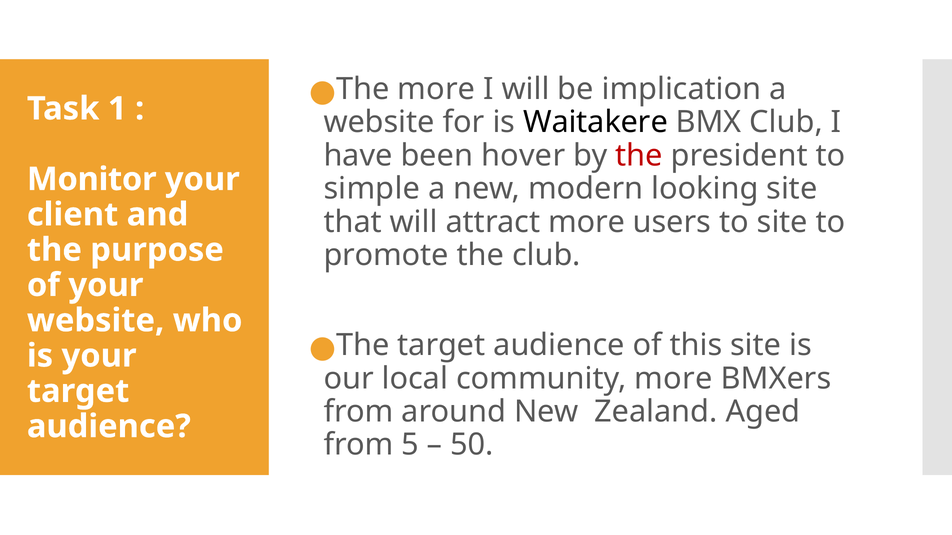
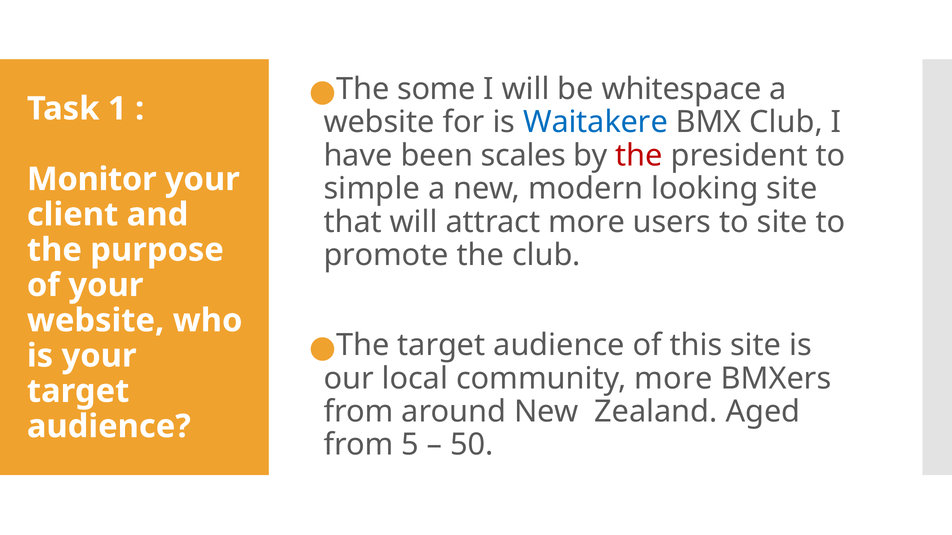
The more: more -> some (437, 89)
implication: implication -> whitespace (682, 89)
Waitakere colour: black -> blue (596, 122)
hover: hover -> scales (523, 156)
